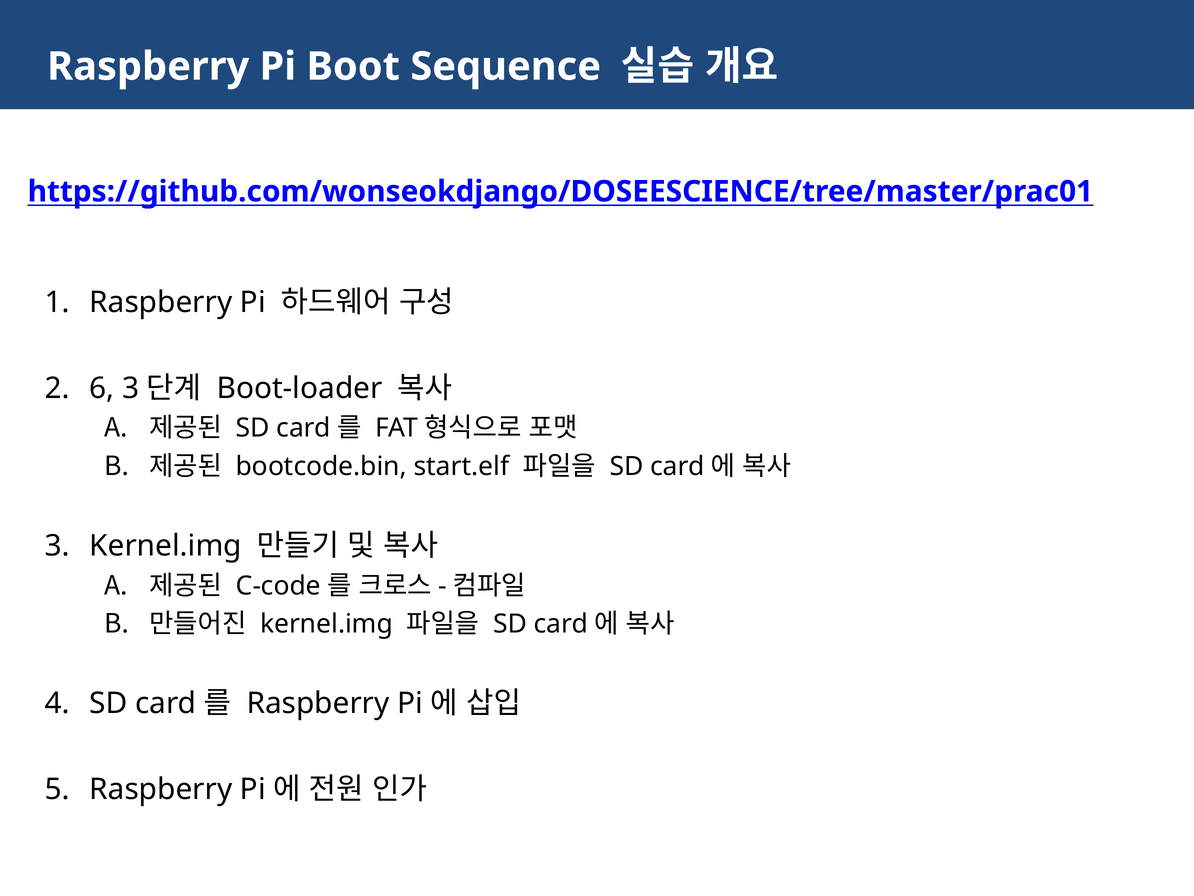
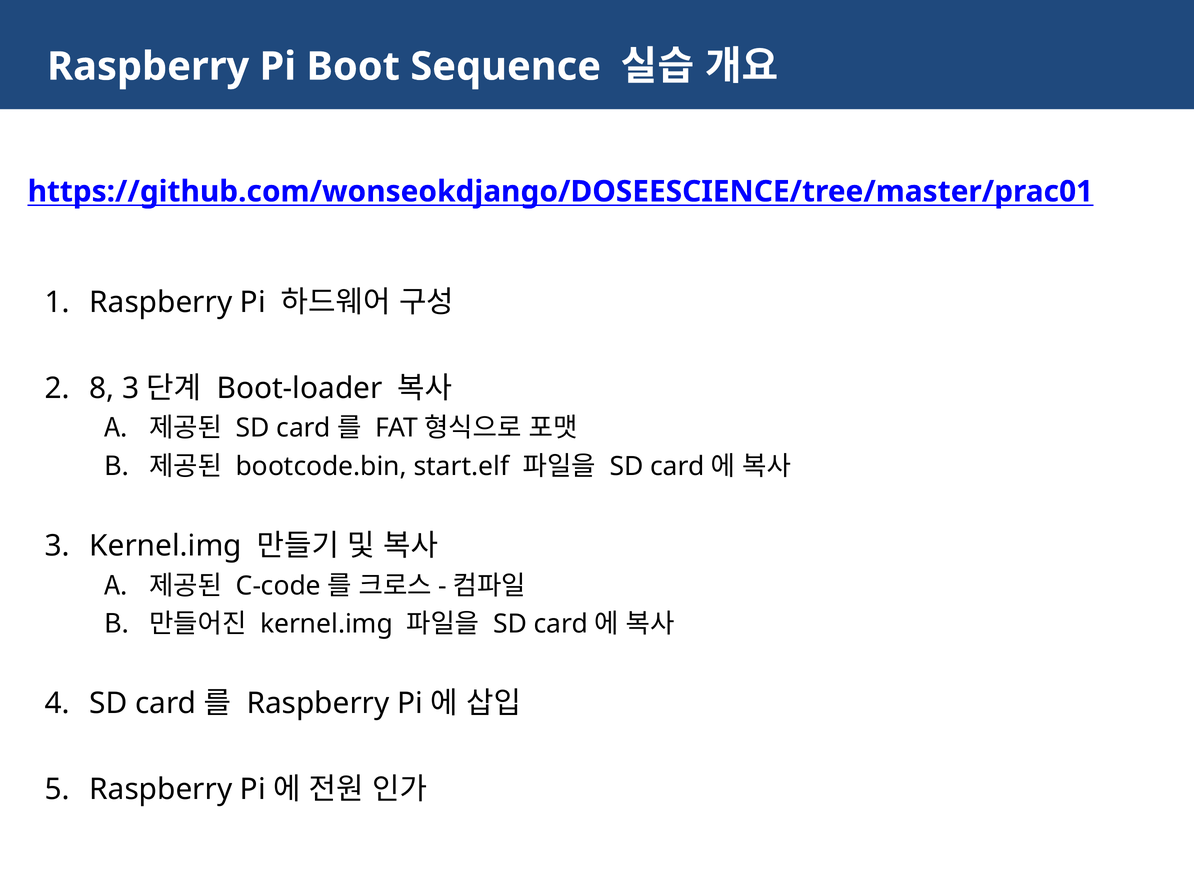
6: 6 -> 8 (102, 388)
